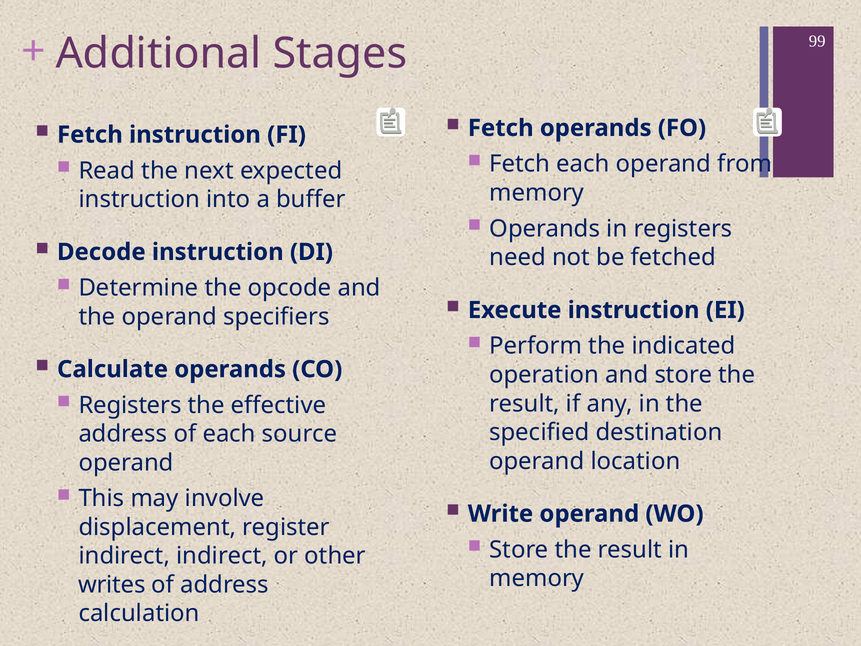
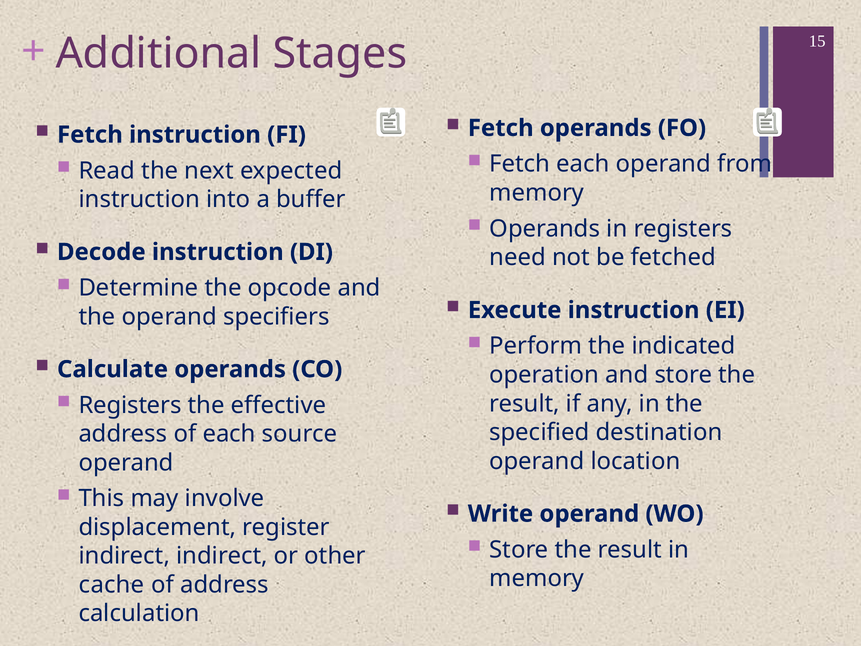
99: 99 -> 15 (817, 41)
writes: writes -> cache (112, 585)
